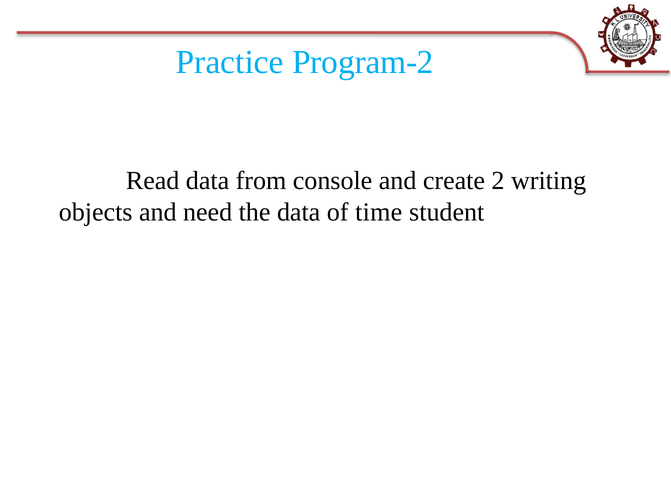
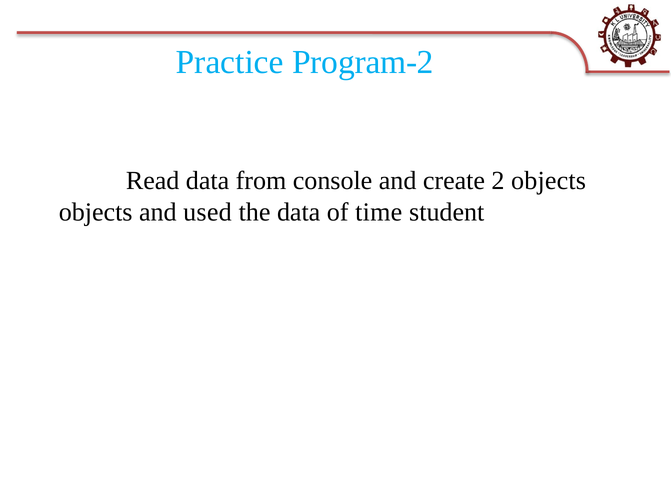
2 writing: writing -> objects (549, 181)
need: need -> used (207, 212)
